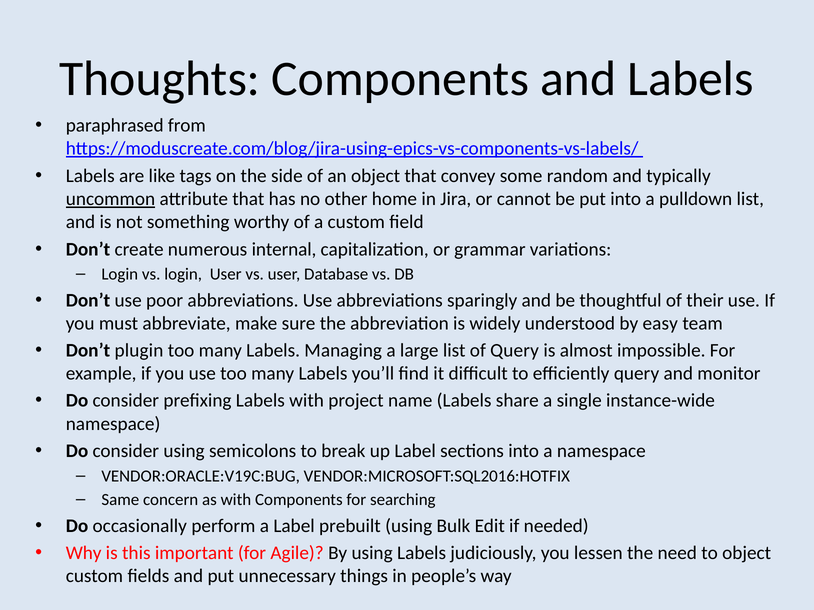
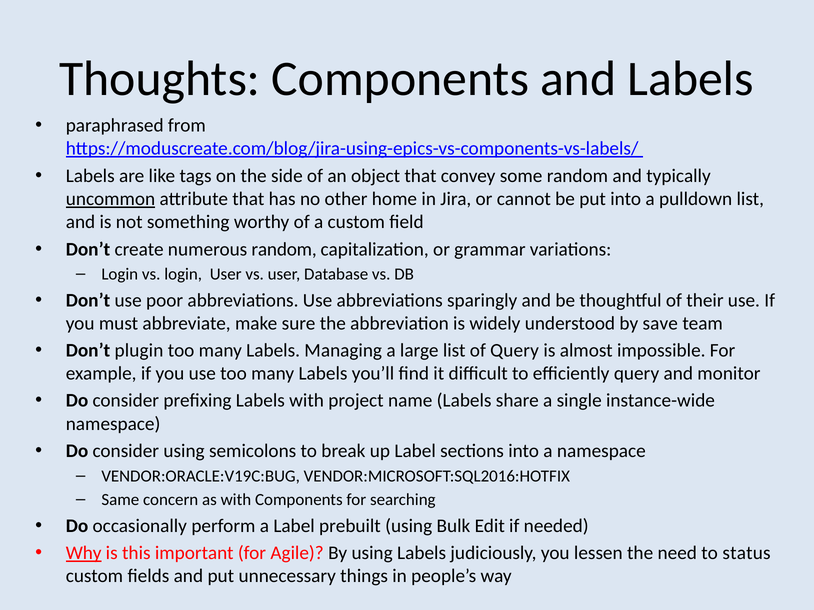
numerous internal: internal -> random (284, 249)
easy: easy -> save (660, 324)
Why underline: none -> present (84, 553)
to object: object -> status (747, 553)
